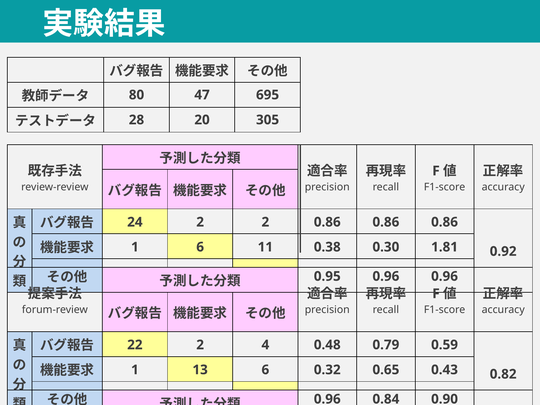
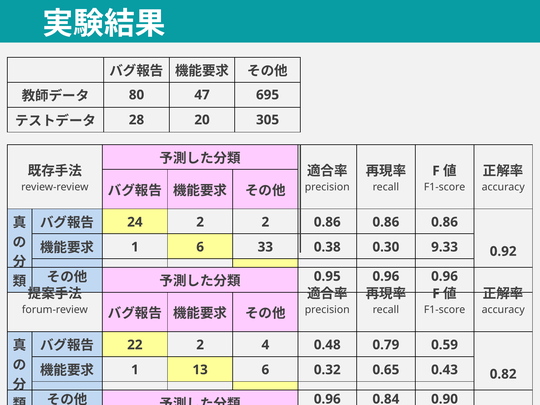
11: 11 -> 33 (265, 247)
1.81: 1.81 -> 9.33 (445, 247)
